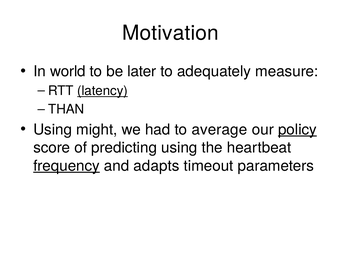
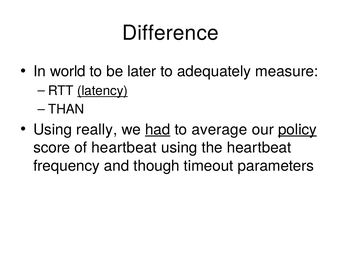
Motivation: Motivation -> Difference (170, 33)
might: might -> really (97, 130)
had underline: none -> present (158, 130)
of predicting: predicting -> heartbeat (124, 148)
frequency underline: present -> none (66, 166)
adapts: adapts -> though (157, 166)
